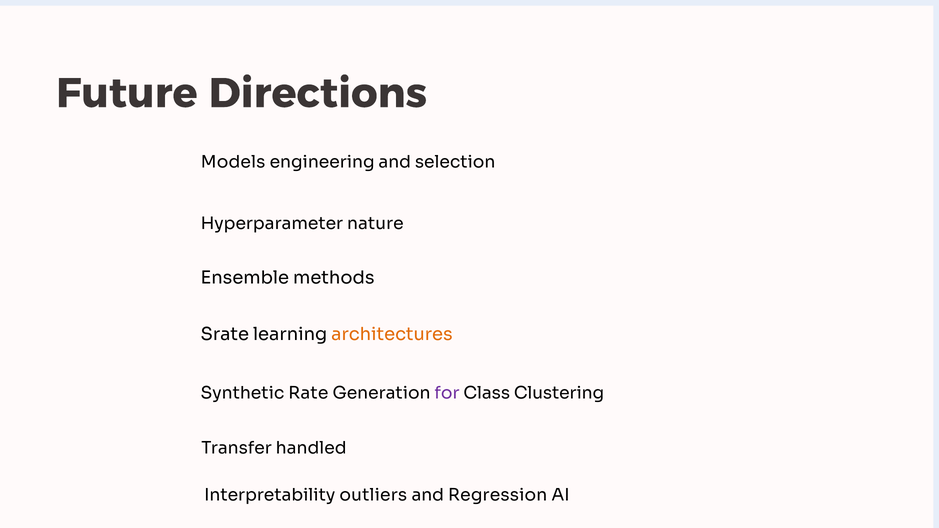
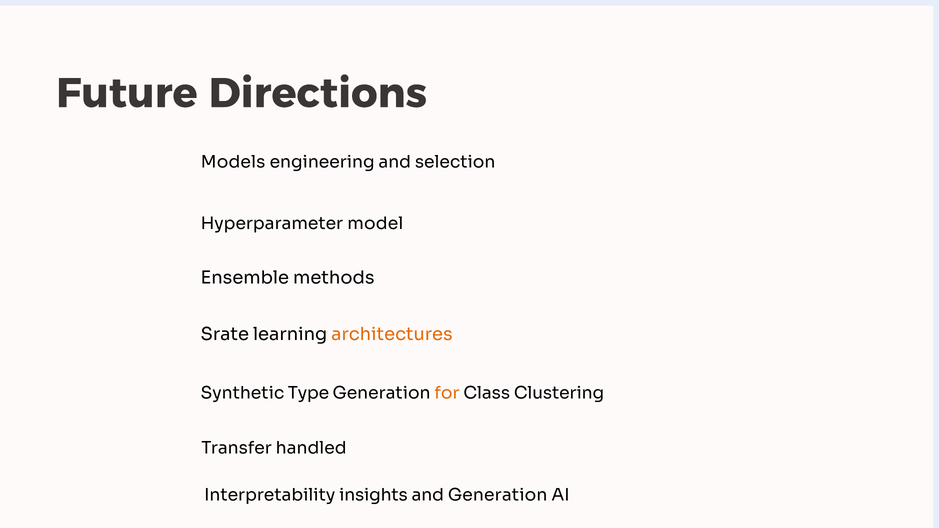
nature: nature -> model (375, 224)
Rate: Rate -> Type (309, 393)
for colour: purple -> orange (447, 393)
outliers: outliers -> insights (373, 495)
and Regression: Regression -> Generation (498, 495)
